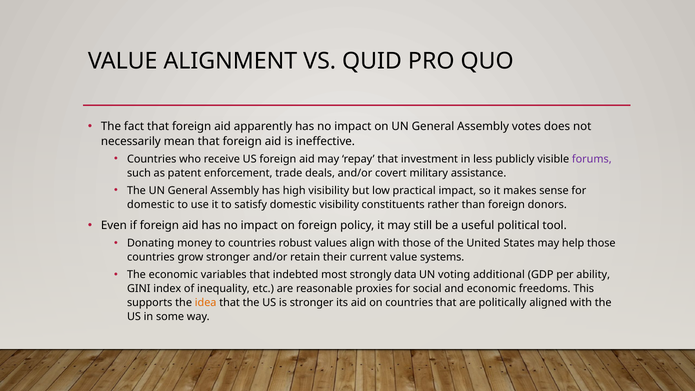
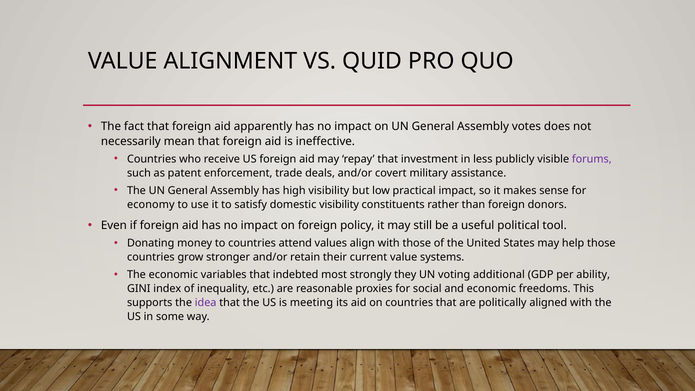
domestic: domestic -> economy (151, 204)
robust: robust -> attend (295, 243)
data: data -> they (405, 275)
idea colour: orange -> purple (206, 303)
is stronger: stronger -> meeting (312, 303)
